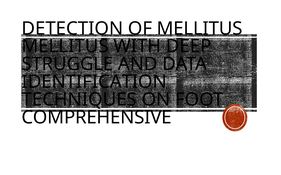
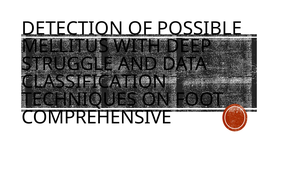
OF MELLITUS: MELLITUS -> POSSIBLE (199, 29)
IDENTIFICATION: IDENTIFICATION -> CLASSIFICATION (94, 82)
